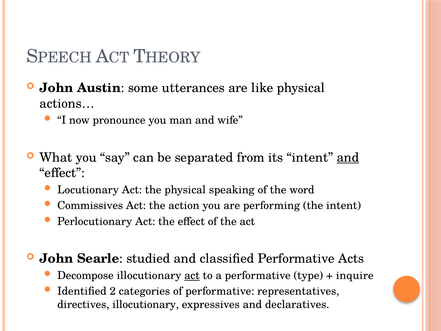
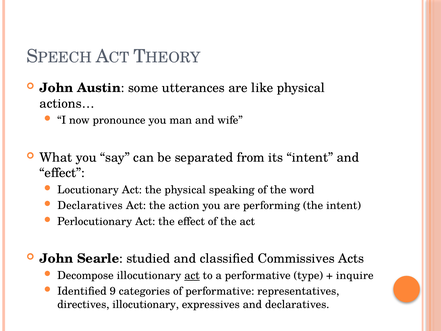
and underline: present -> none (348, 157)
Commissives: Commissives -> Declaratives (90, 205)
classified Performative: Performative -> Commissives (296, 258)
2: 2 -> 9 (113, 291)
